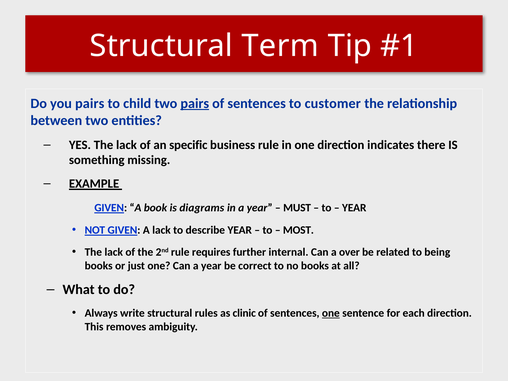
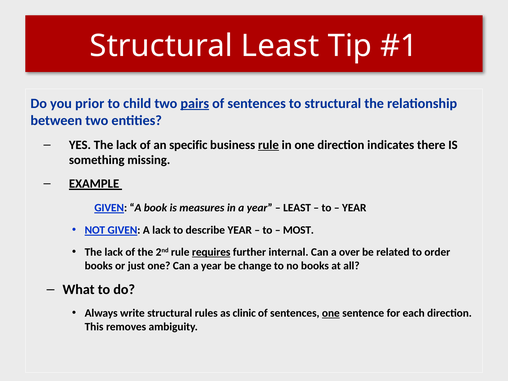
Structural Term: Term -> Least (280, 46)
you pairs: pairs -> prior (90, 103)
to customer: customer -> structural (333, 103)
rule underline: none -> present (268, 145)
diagrams: diagrams -> measures (202, 208)
MUST: MUST -> LEAST (297, 208)
requires underline: none -> present (211, 252)
being: being -> order (437, 252)
correct: correct -> change (255, 266)
